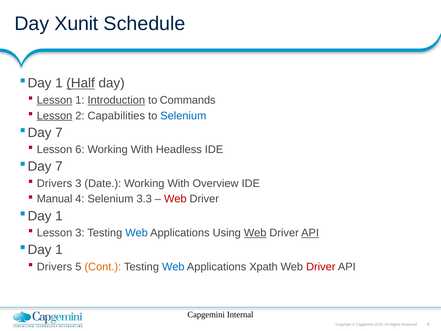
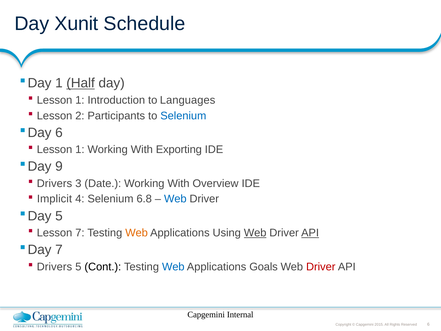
Lesson underline: present -> none (55, 100)
Introduction underline: present -> none (116, 100)
Commands: Commands -> Languages (188, 100)
Lesson underline: present -> none (55, 116)
Capabilities: Capabilities -> Participants (116, 116)
7: 7 -> 6 (59, 133)
6: 6 -> 1 (80, 149)
Headless: Headless -> Exporting (179, 149)
7: 7 -> 9 (59, 166)
Manual: Manual -> Implicit (54, 199)
3.3: 3.3 -> 6.8 (144, 199)
Web colour: red -> blue (175, 199)
1: 1 -> 5 (59, 216)
Lesson 3: 3 -> 7 (80, 233)
Web colour: blue -> orange (137, 233)
1: 1 -> 7 (59, 250)
Cont colour: orange -> black (103, 267)
Xpath: Xpath -> Goals (264, 267)
